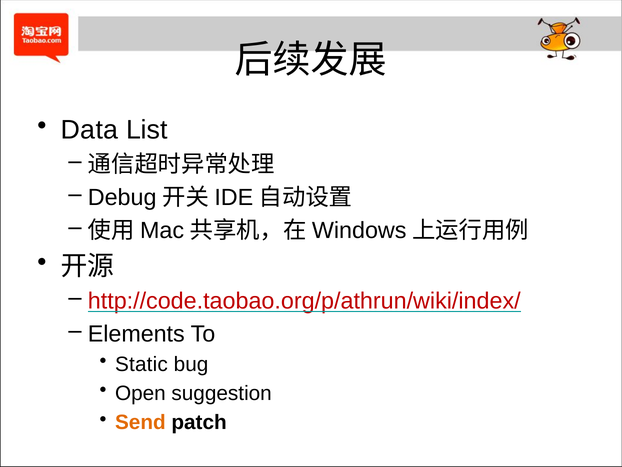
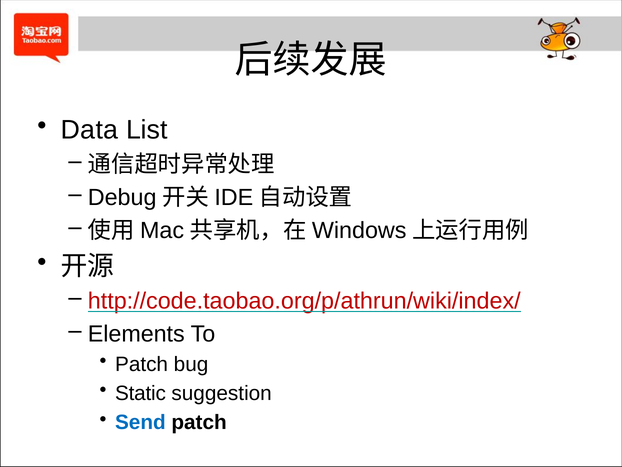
Static: Static -> Patch (142, 364)
Open: Open -> Static (140, 393)
Send colour: orange -> blue (140, 422)
